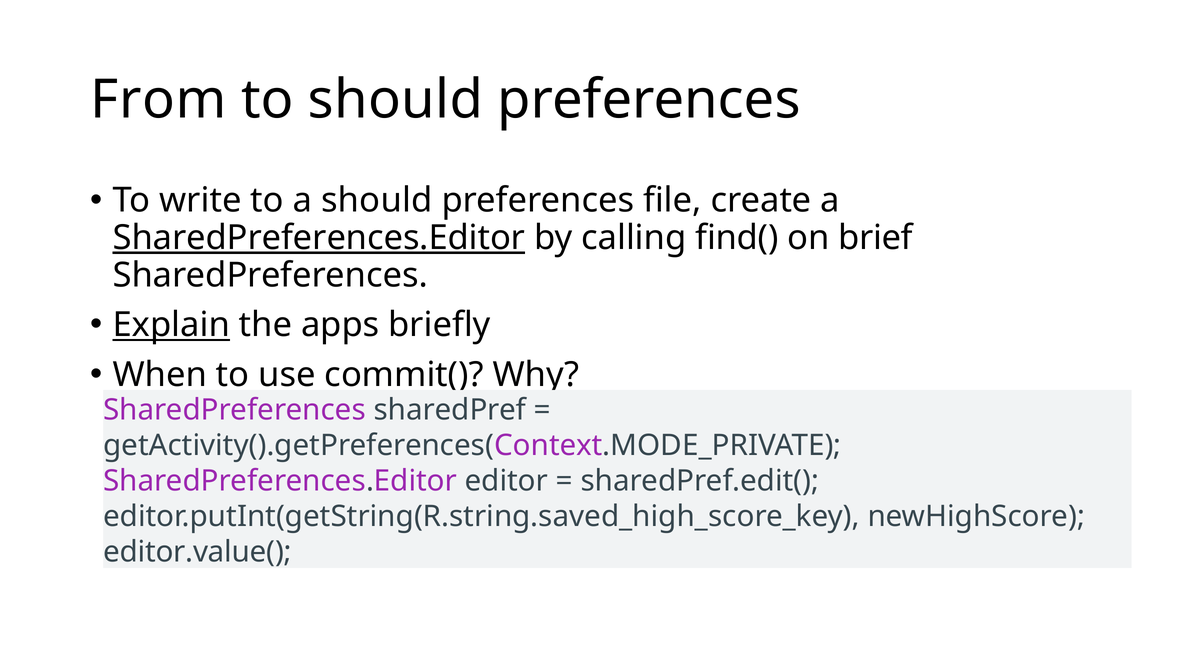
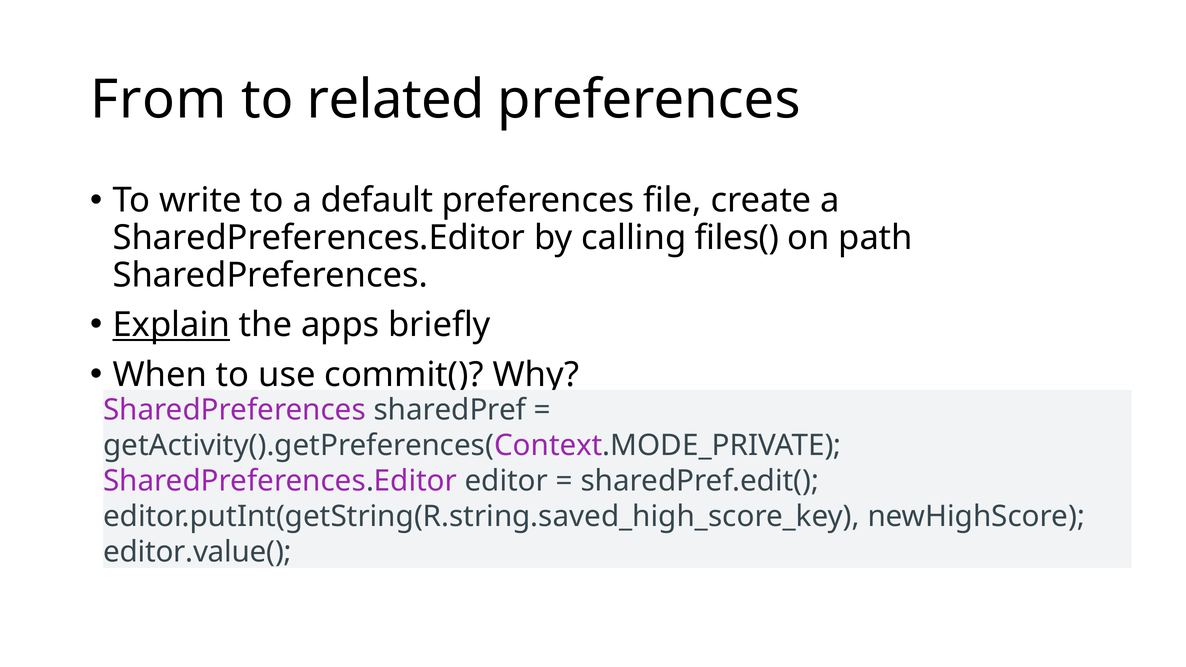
to should: should -> related (396, 100)
a should: should -> default (377, 201)
SharedPreferences.Editor underline: present -> none (319, 238)
find(: find( -> files( (737, 238)
brief: brief -> path (875, 238)
